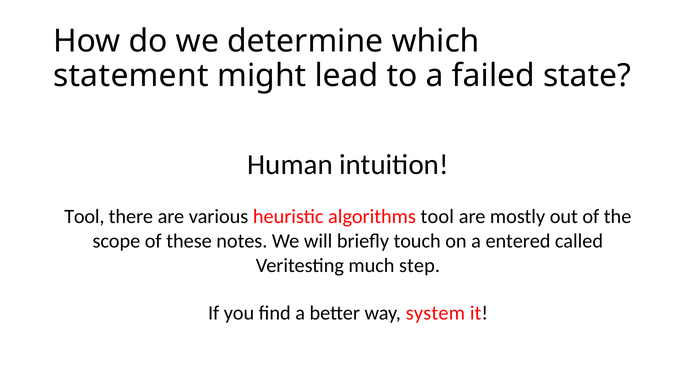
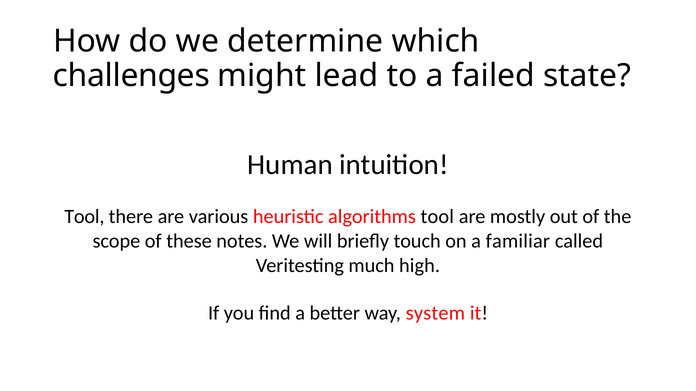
statement: statement -> challenges (131, 76)
entered: entered -> familiar (518, 241)
step: step -> high (420, 266)
